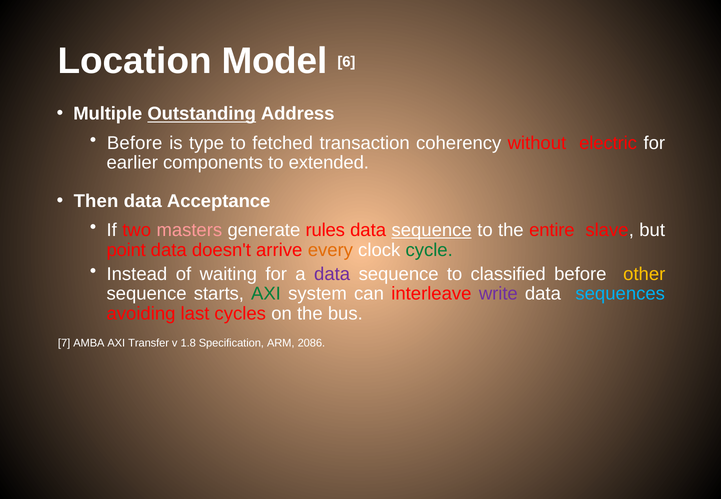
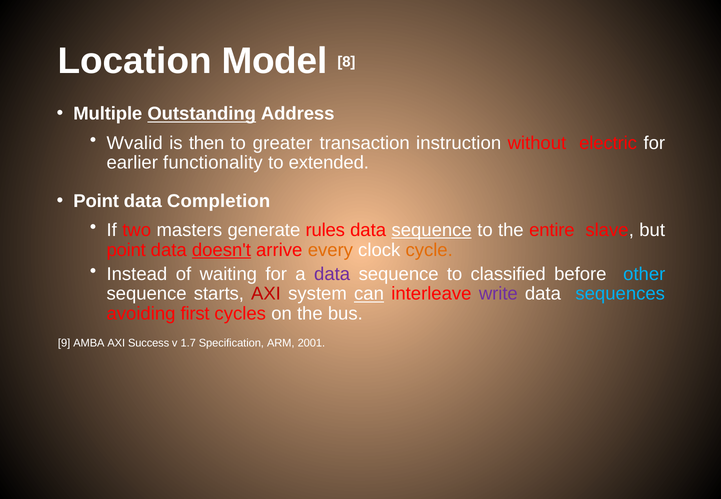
6: 6 -> 8 (346, 62)
Before: Before -> Wvalid (135, 143)
type: type -> then (207, 143)
fetched: fetched -> greater (283, 143)
coherency: coherency -> instruction (459, 143)
components: components -> functionality (213, 163)
Then: Then -> Point (96, 201)
Acceptance: Acceptance -> Completion (219, 201)
masters colour: pink -> white (189, 230)
doesn't underline: none -> present (221, 250)
cycle colour: green -> orange (429, 250)
other colour: yellow -> light blue (644, 274)
AXI colour: green -> red (266, 294)
can underline: none -> present (369, 294)
last: last -> first (195, 314)
7: 7 -> 9 (64, 343)
Transfer: Transfer -> Success (149, 343)
1.8: 1.8 -> 1.7 (188, 343)
2086: 2086 -> 2001 (311, 343)
